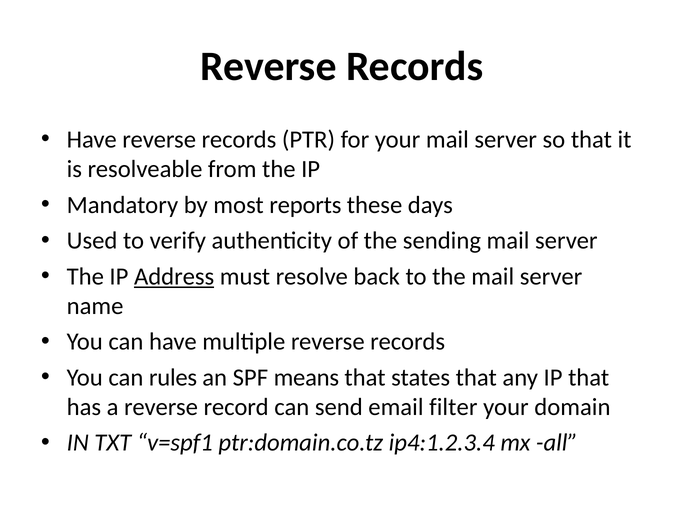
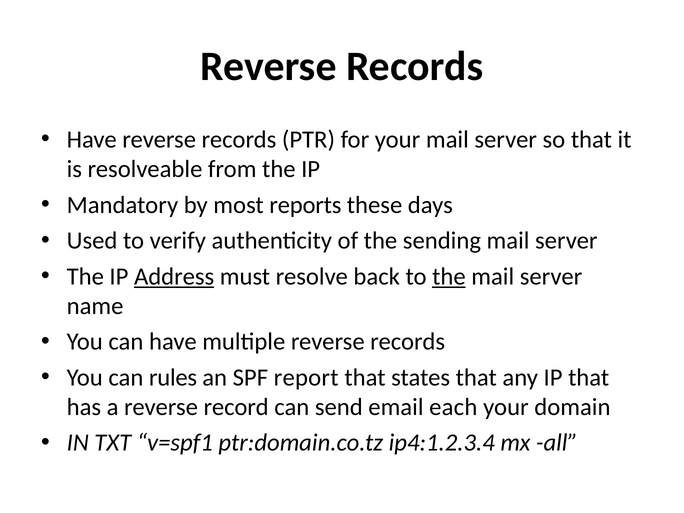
the underline: none -> present (449, 276)
means: means -> report (306, 377)
filter: filter -> each (453, 407)
